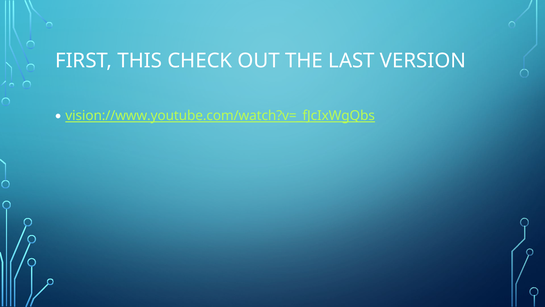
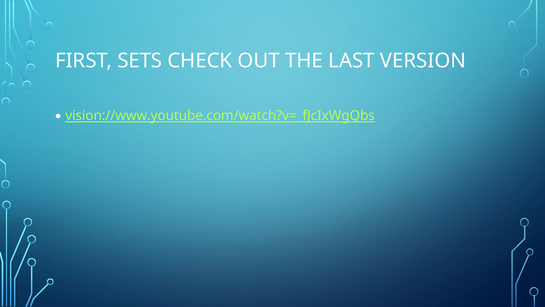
THIS: THIS -> SETS (140, 61)
